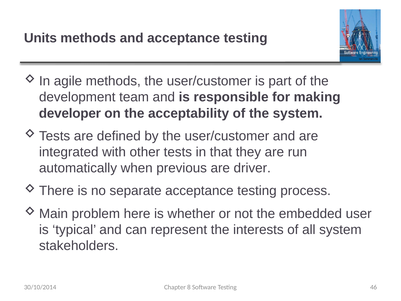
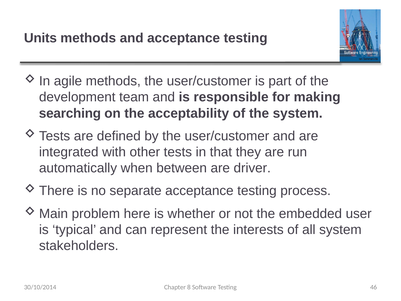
developer: developer -> searching (70, 113)
previous: previous -> between (182, 168)
